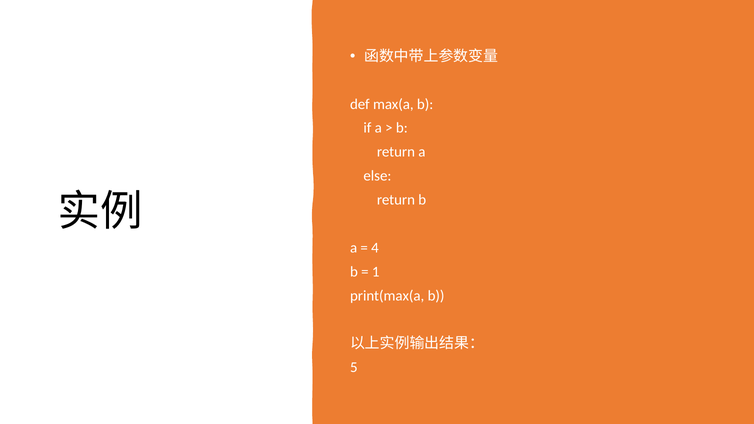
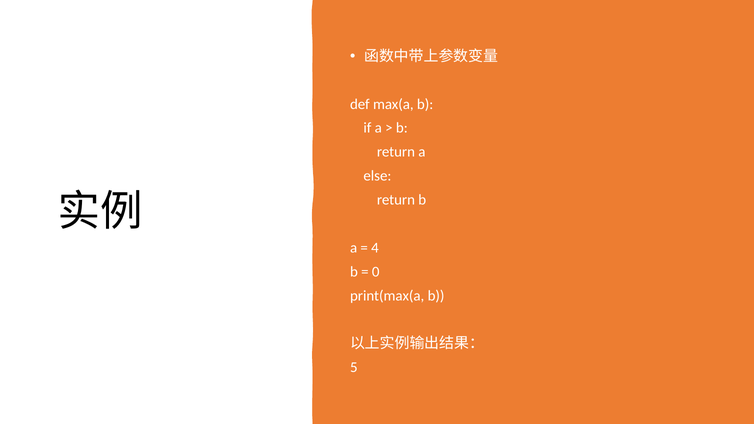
1: 1 -> 0 (376, 272)
